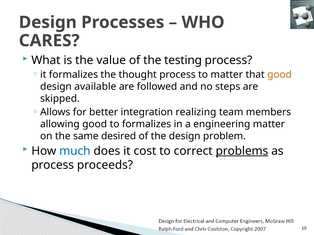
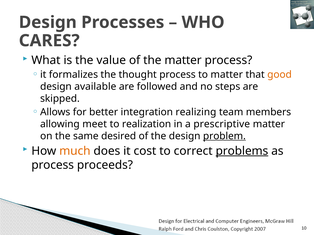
the testing: testing -> matter (183, 60)
allowing good: good -> meet (95, 124)
to formalizes: formalizes -> realization (147, 124)
engineering: engineering -> prescriptive (222, 124)
problem underline: none -> present (224, 136)
much colour: blue -> orange (75, 151)
